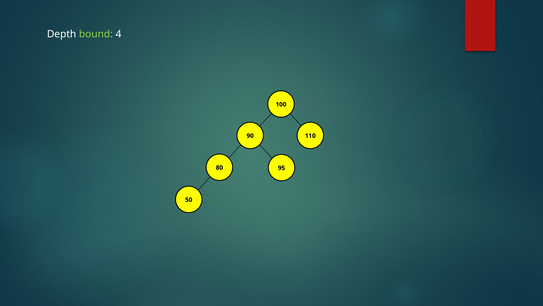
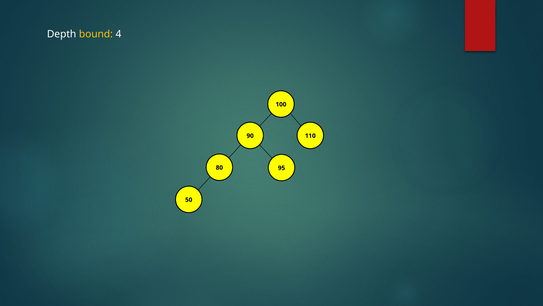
bound colour: light green -> yellow (96, 34)
